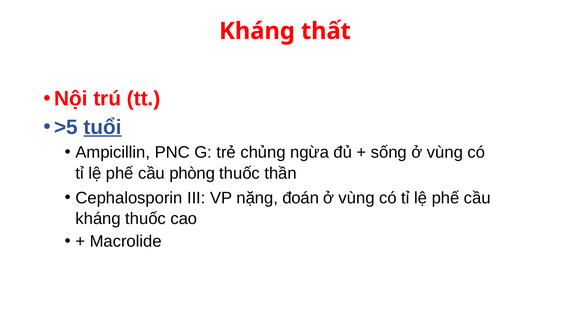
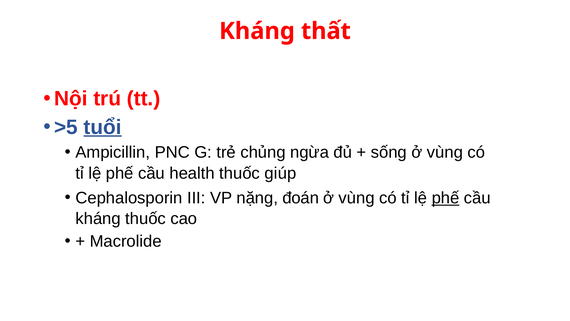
phòng: phòng -> health (192, 173)
thần: thần -> giúp (281, 173)
phế underline: none -> present (446, 198)
